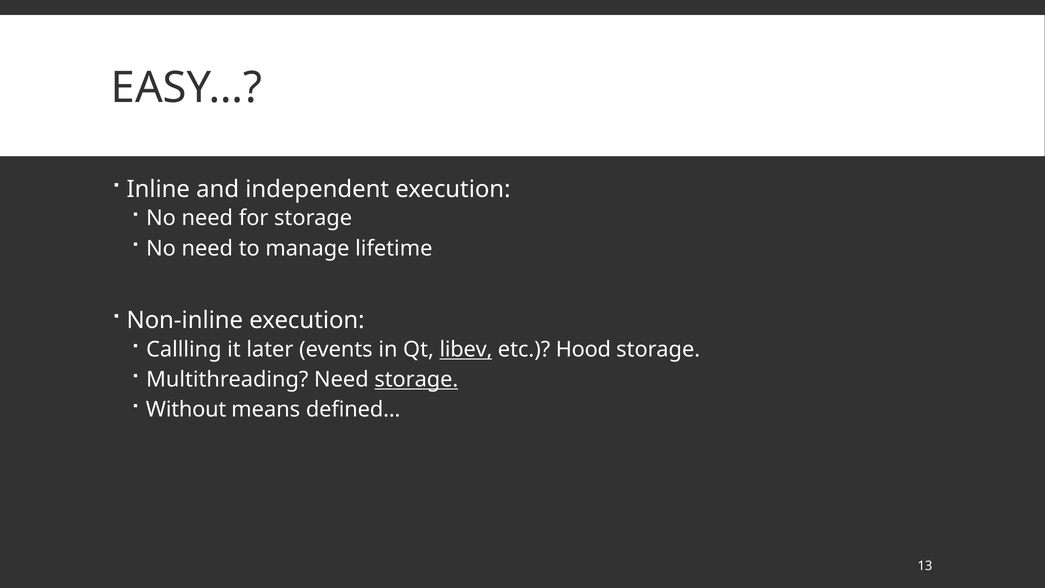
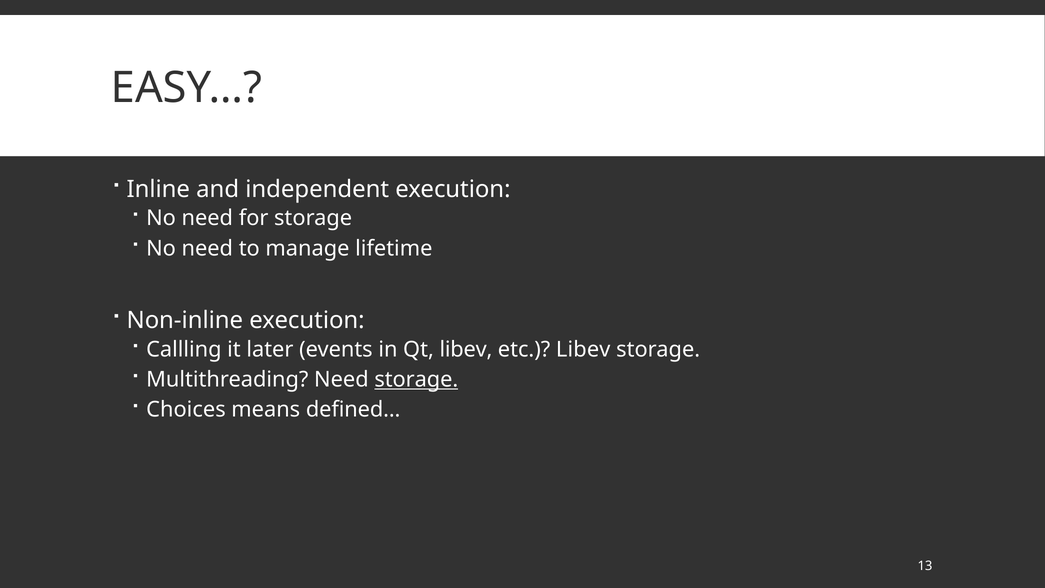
libev underline: present -> none (466, 349)
etc Hood: Hood -> Libev (583, 349)
Without: Without -> Choices (186, 410)
